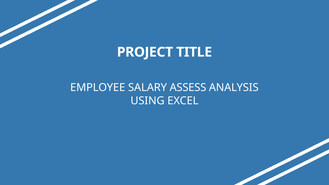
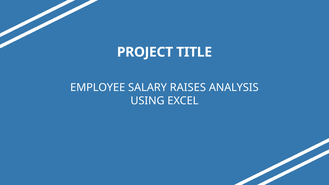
ASSESS: ASSESS -> RAISES (188, 88)
